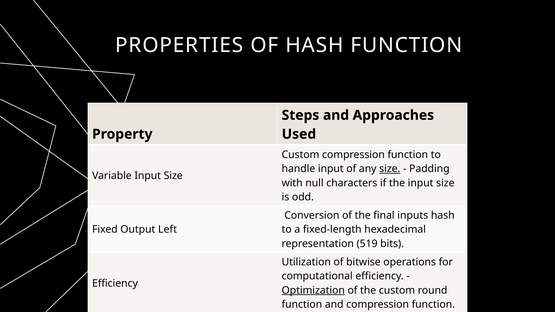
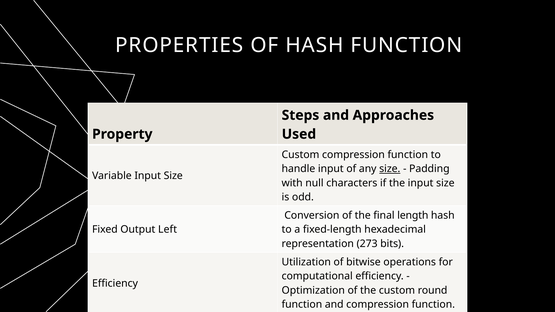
inputs: inputs -> length (413, 216)
519: 519 -> 273 (367, 244)
Optimization underline: present -> none (313, 291)
